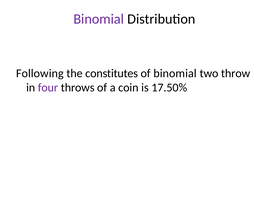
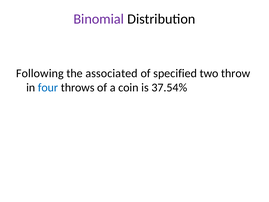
constitutes: constitutes -> associated (112, 73)
of binomial: binomial -> specified (175, 73)
four colour: purple -> blue (48, 88)
17.50%: 17.50% -> 37.54% (169, 88)
